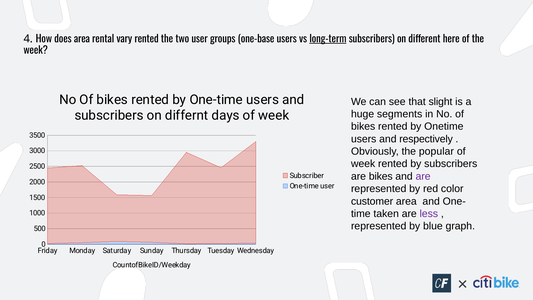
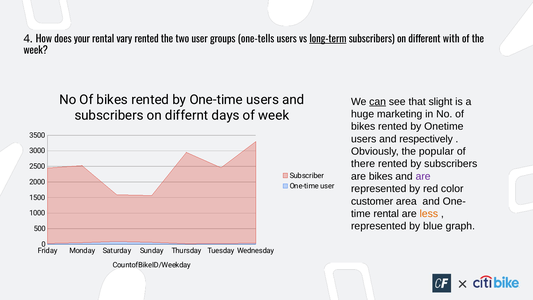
does area: area -> your (82, 39)
one-base: one-base -> one-tells (256, 39)
here: here -> with (451, 39)
can underline: none -> present (378, 102)
segments: segments -> marketing (400, 114)
week: week -> there (363, 164)
taken: taken -> rental (386, 214)
less colour: purple -> orange (429, 214)
